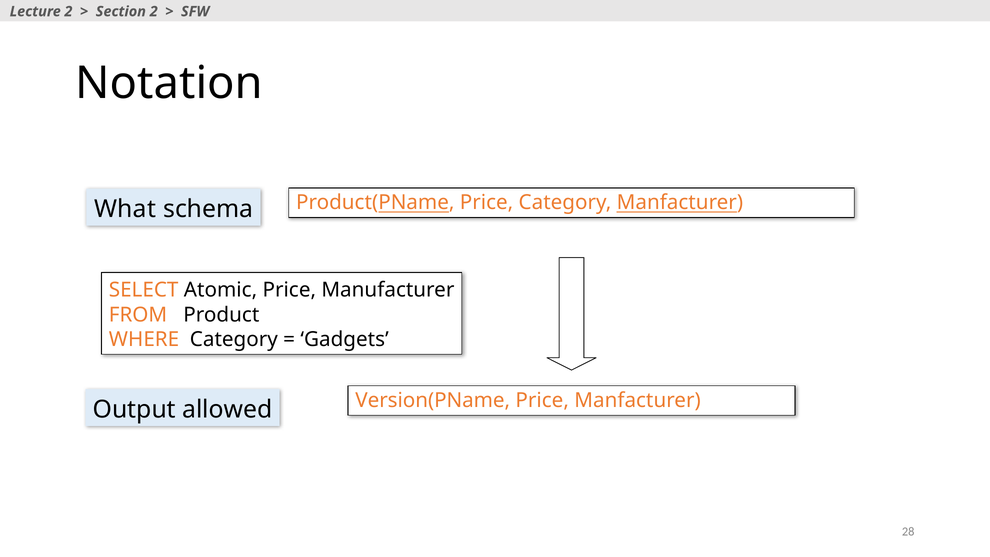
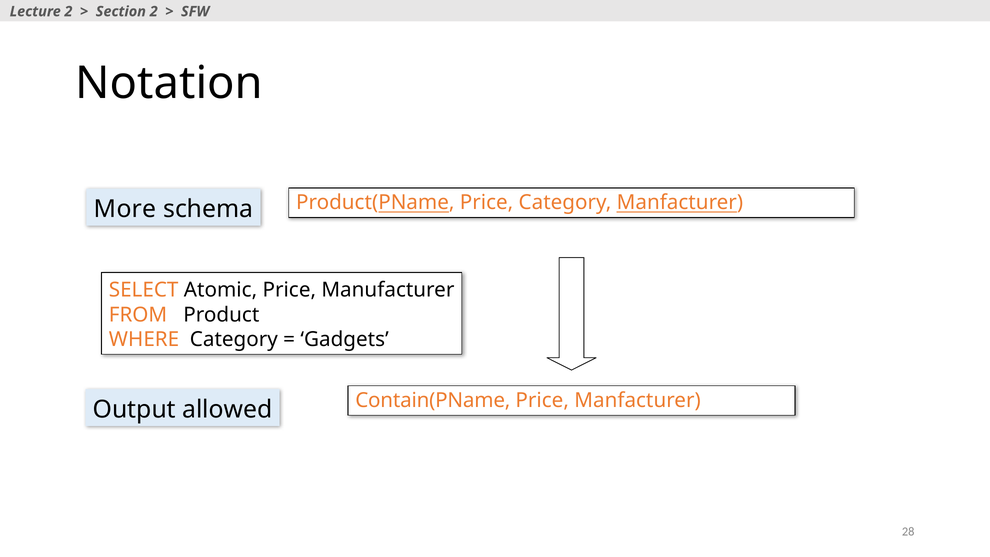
What: What -> More (125, 209)
Version(PName: Version(PName -> Contain(PName (433, 400)
